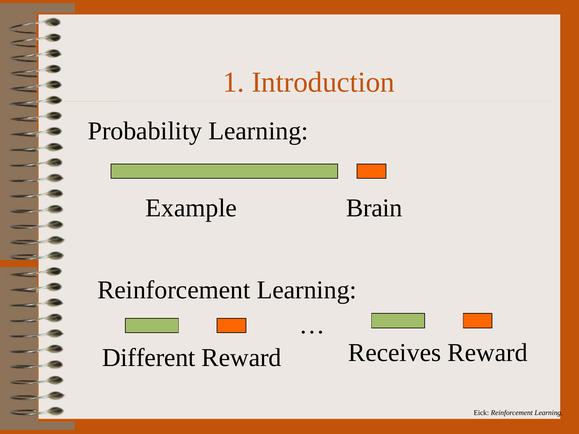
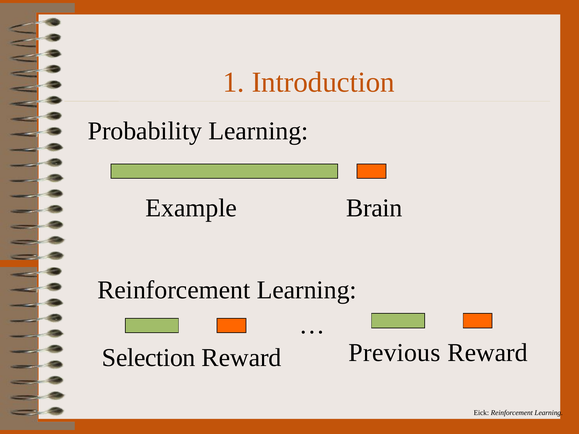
Different: Different -> Selection (149, 358)
Receives: Receives -> Previous (395, 353)
